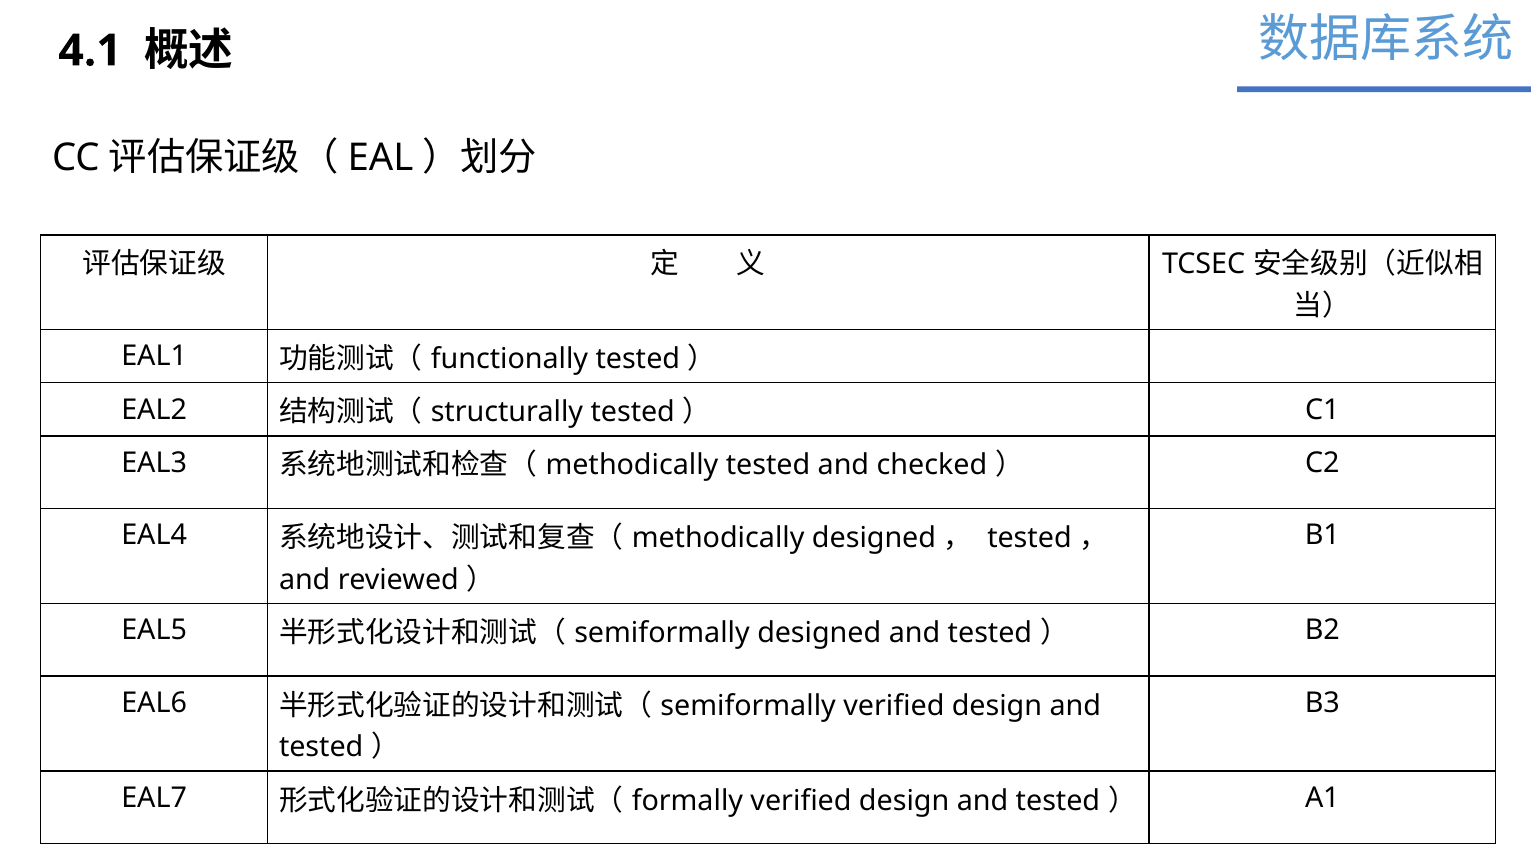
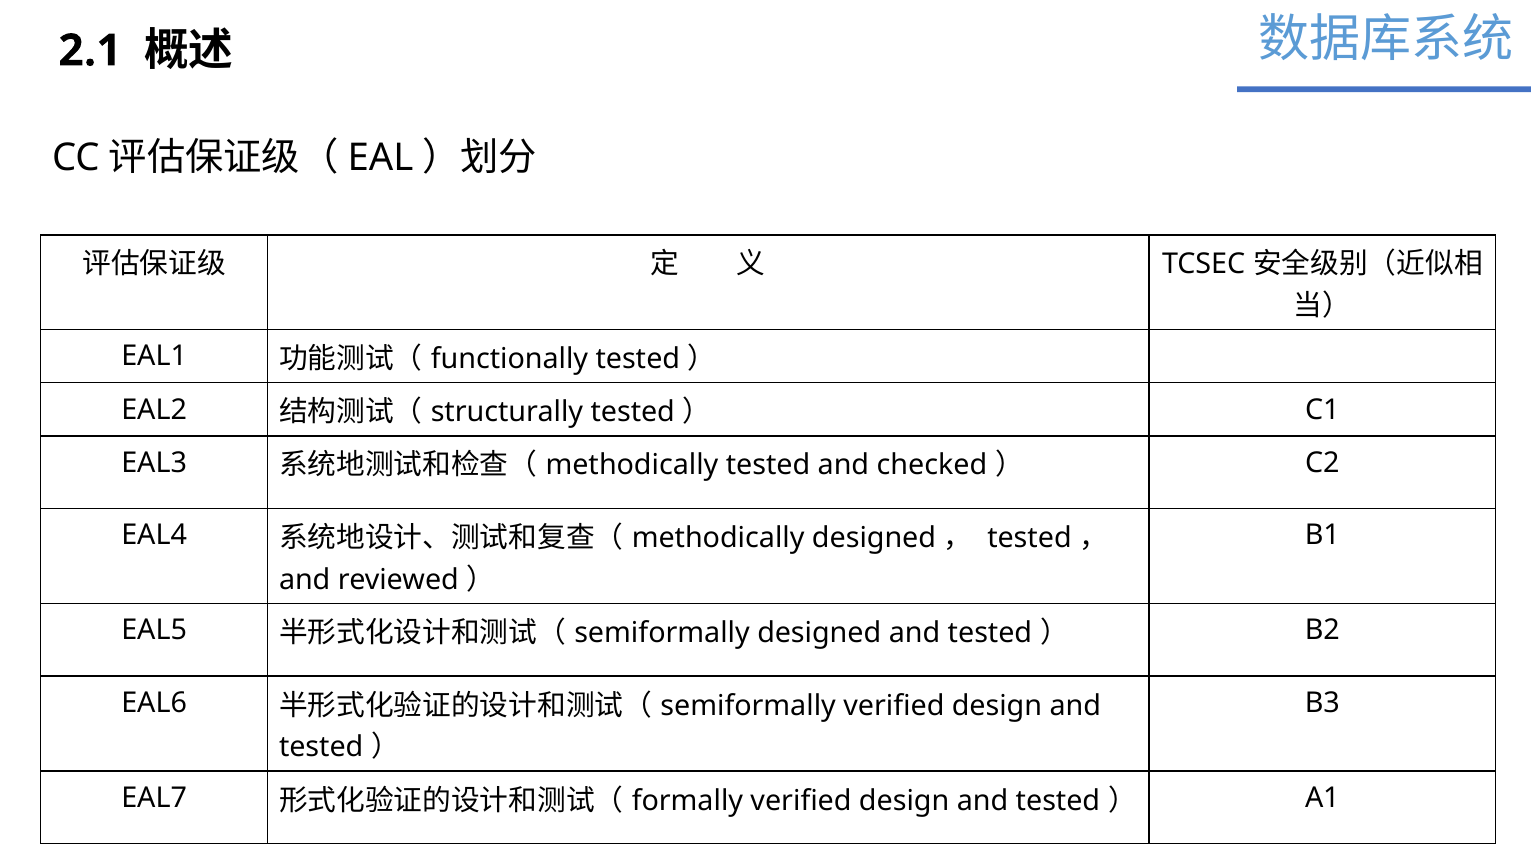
4.1: 4.1 -> 2.1 (90, 51)
